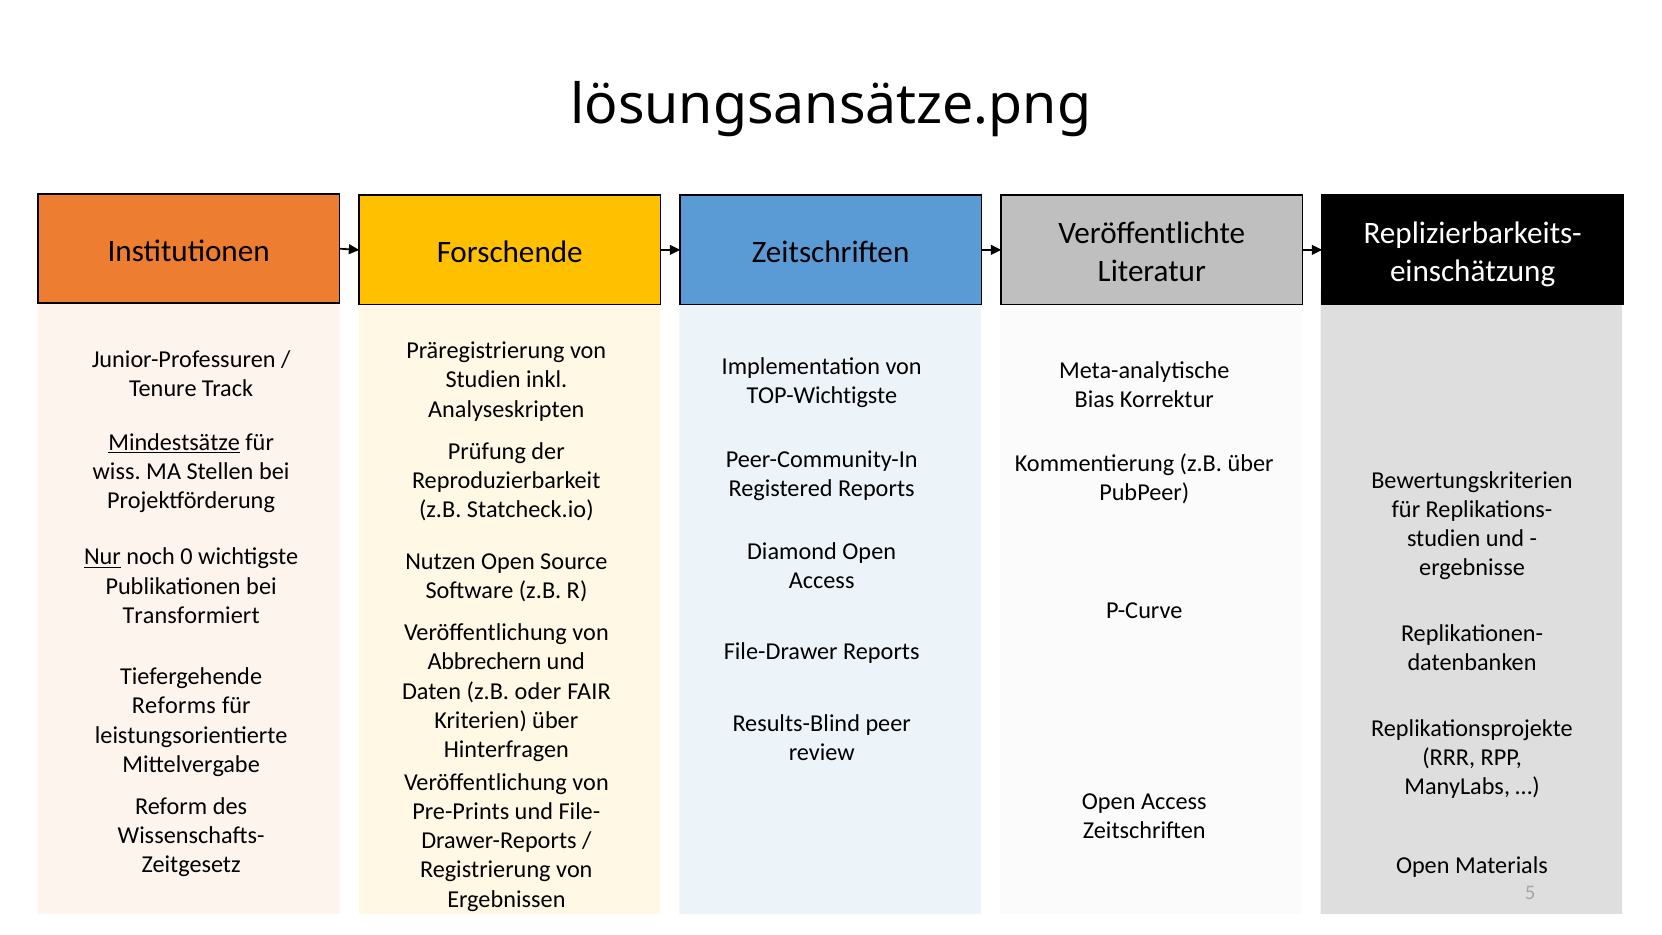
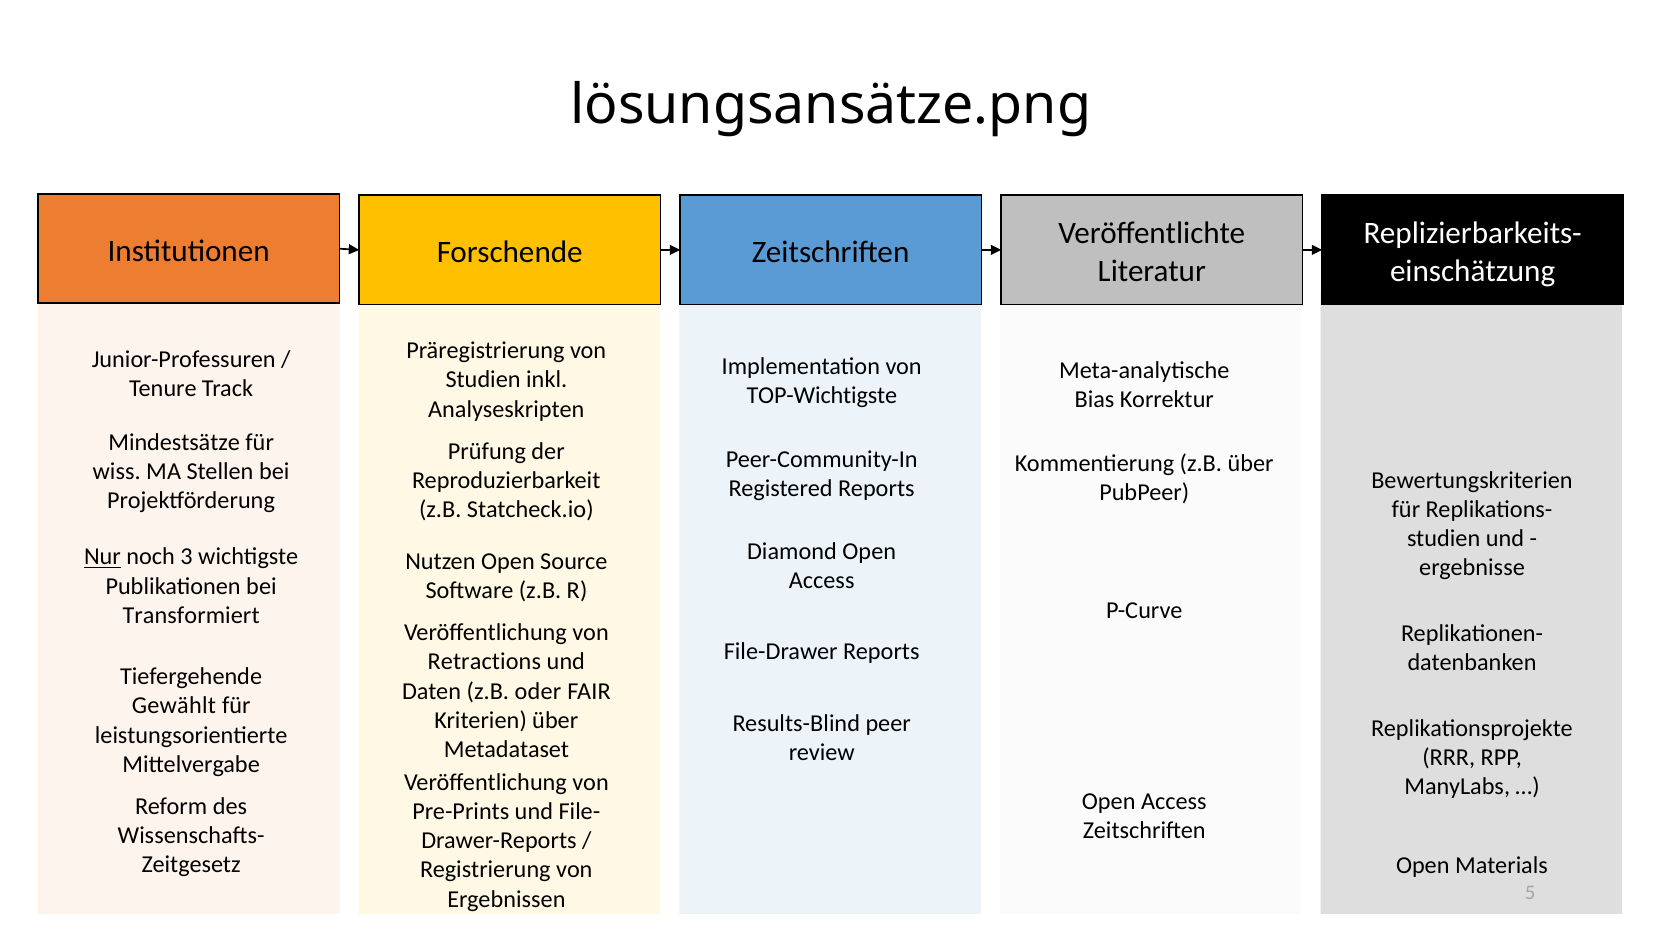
Mindestsätze underline: present -> none (174, 442)
0: 0 -> 3 (186, 557)
Abbrechern: Abbrechern -> Retractions (484, 662)
Reforms: Reforms -> Gewählt (174, 706)
Hinterfragen: Hinterfragen -> Metadataset (506, 749)
